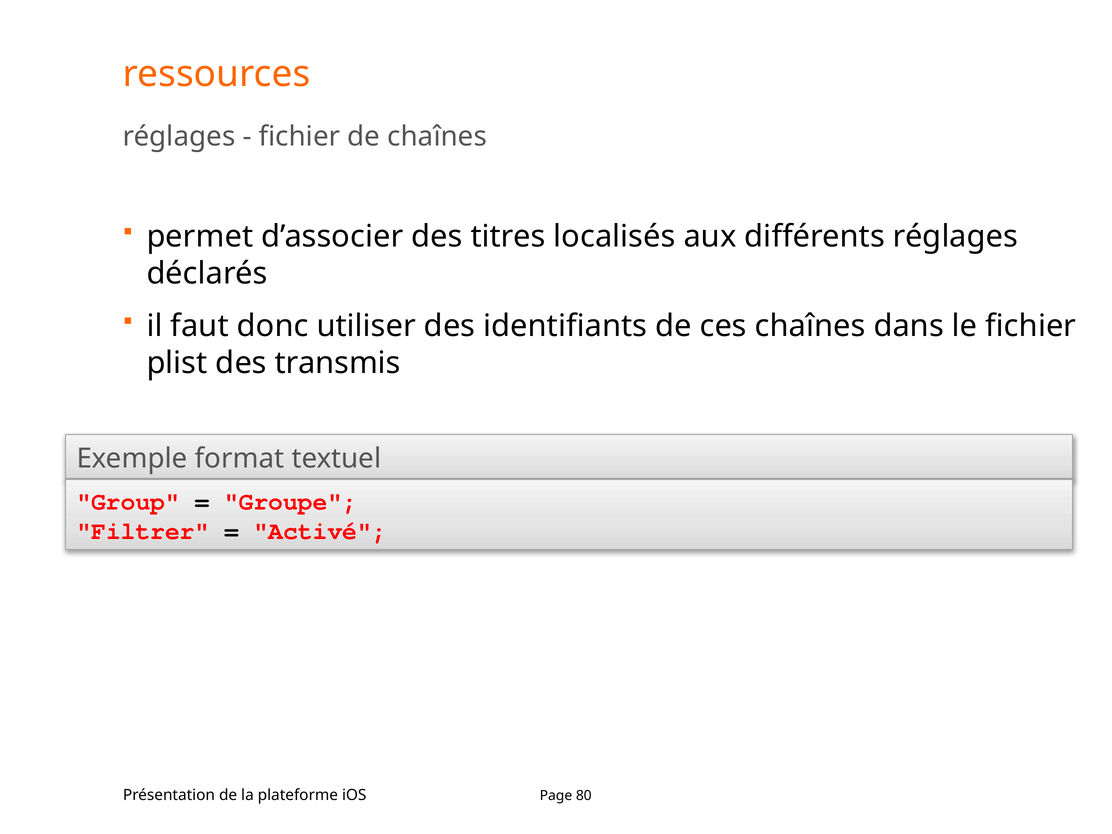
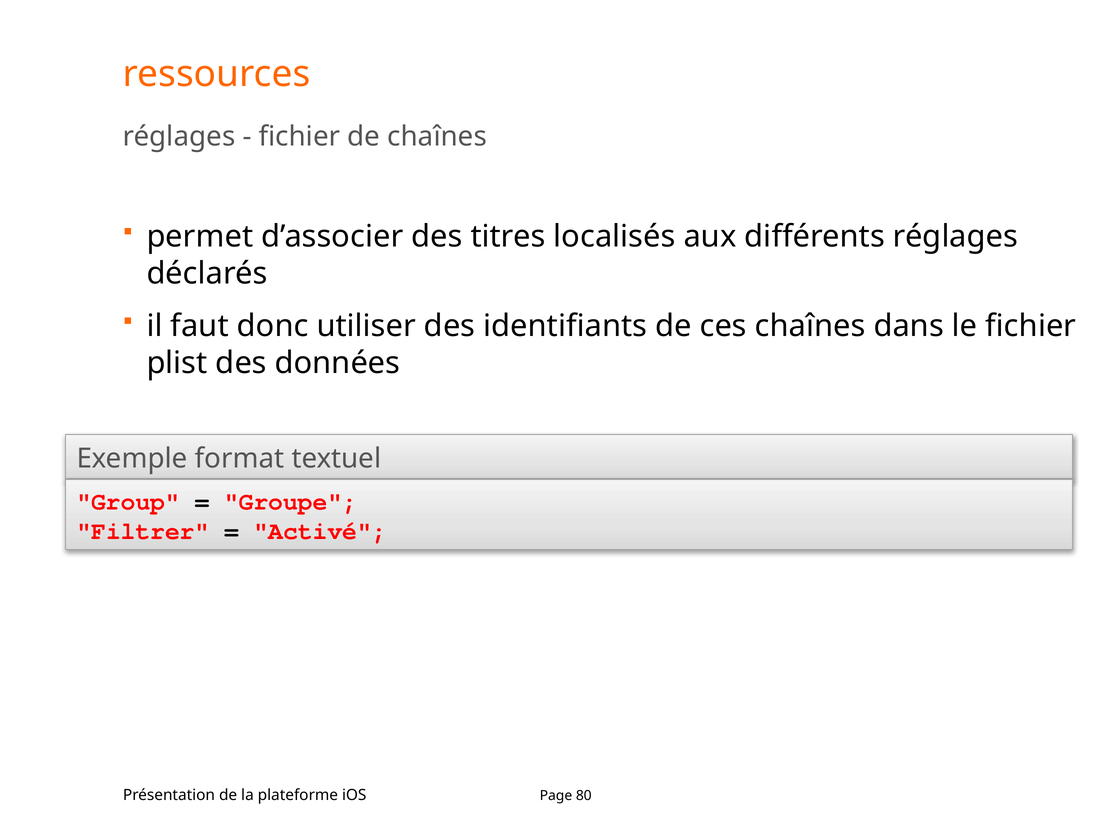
transmis: transmis -> données (337, 363)
